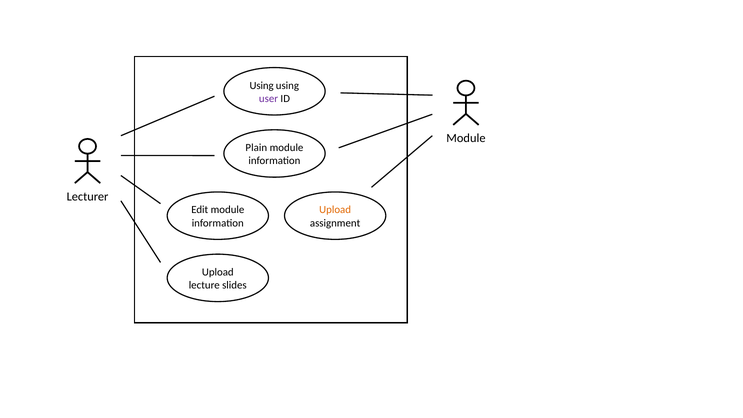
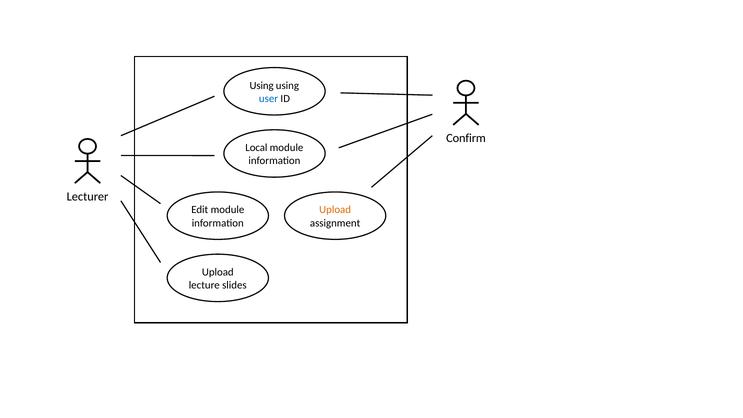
user colour: purple -> blue (269, 99)
Module: Module -> Confirm (466, 138)
Plain: Plain -> Local (256, 148)
